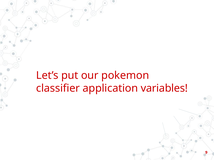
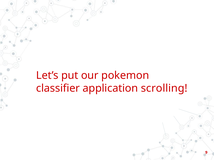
variables: variables -> scrolling (164, 88)
